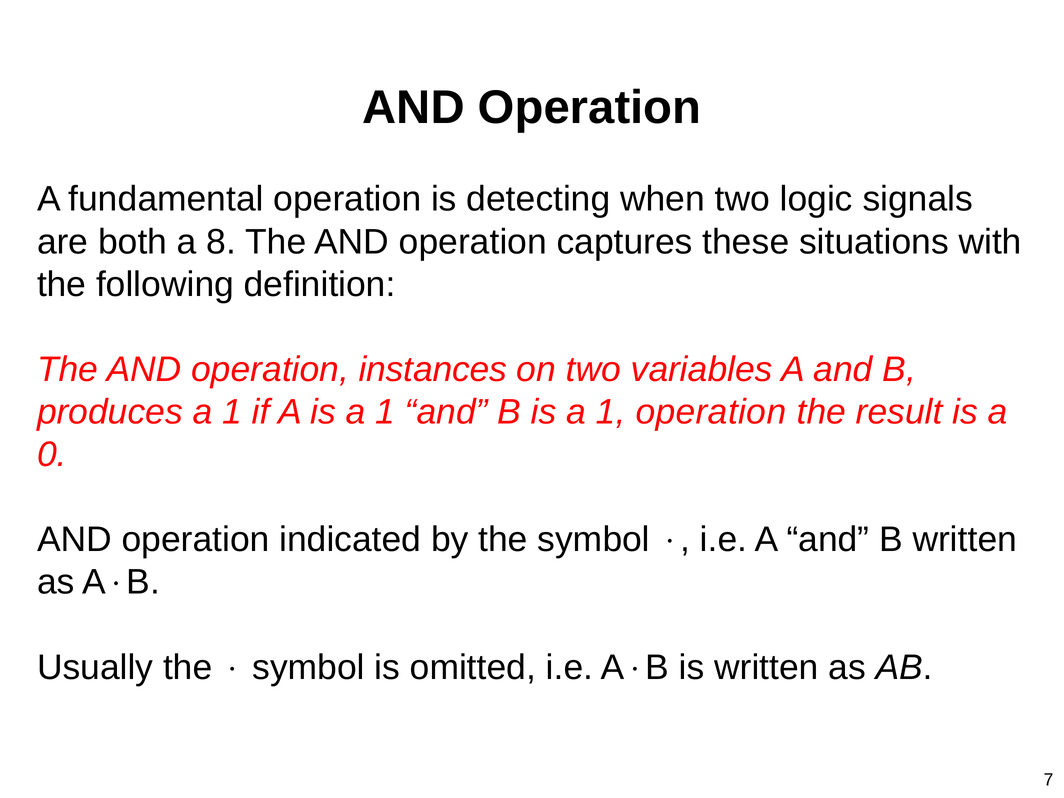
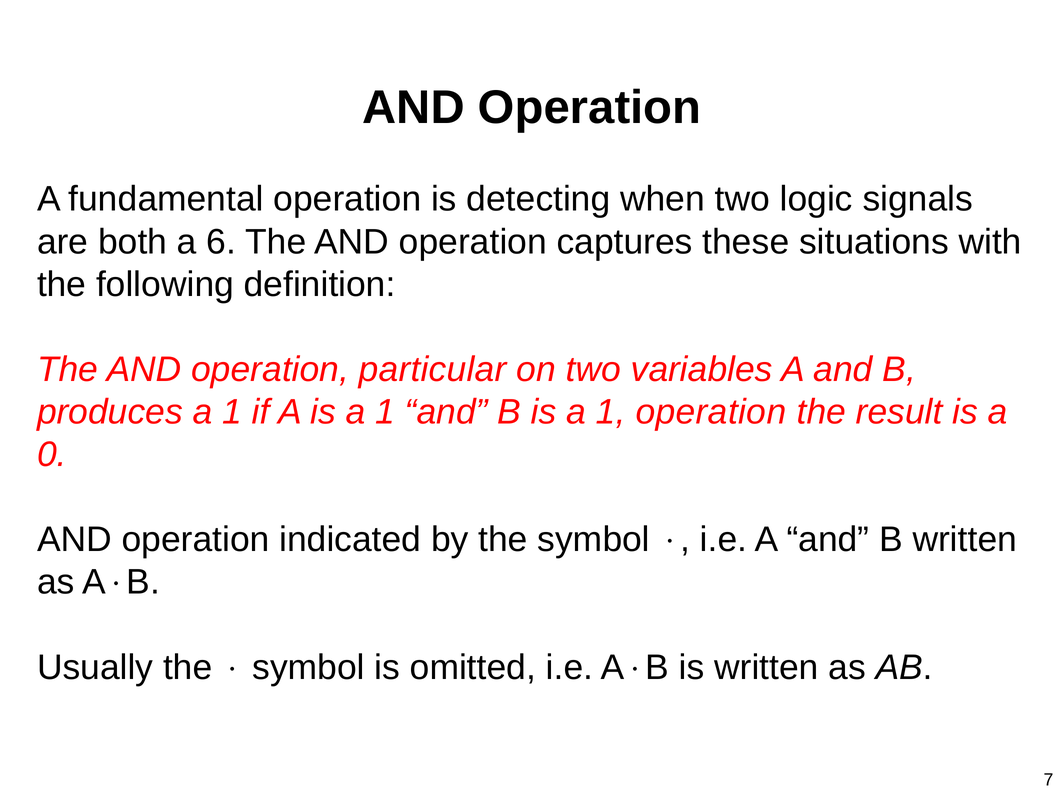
8: 8 -> 6 (221, 242)
instances: instances -> particular (433, 369)
